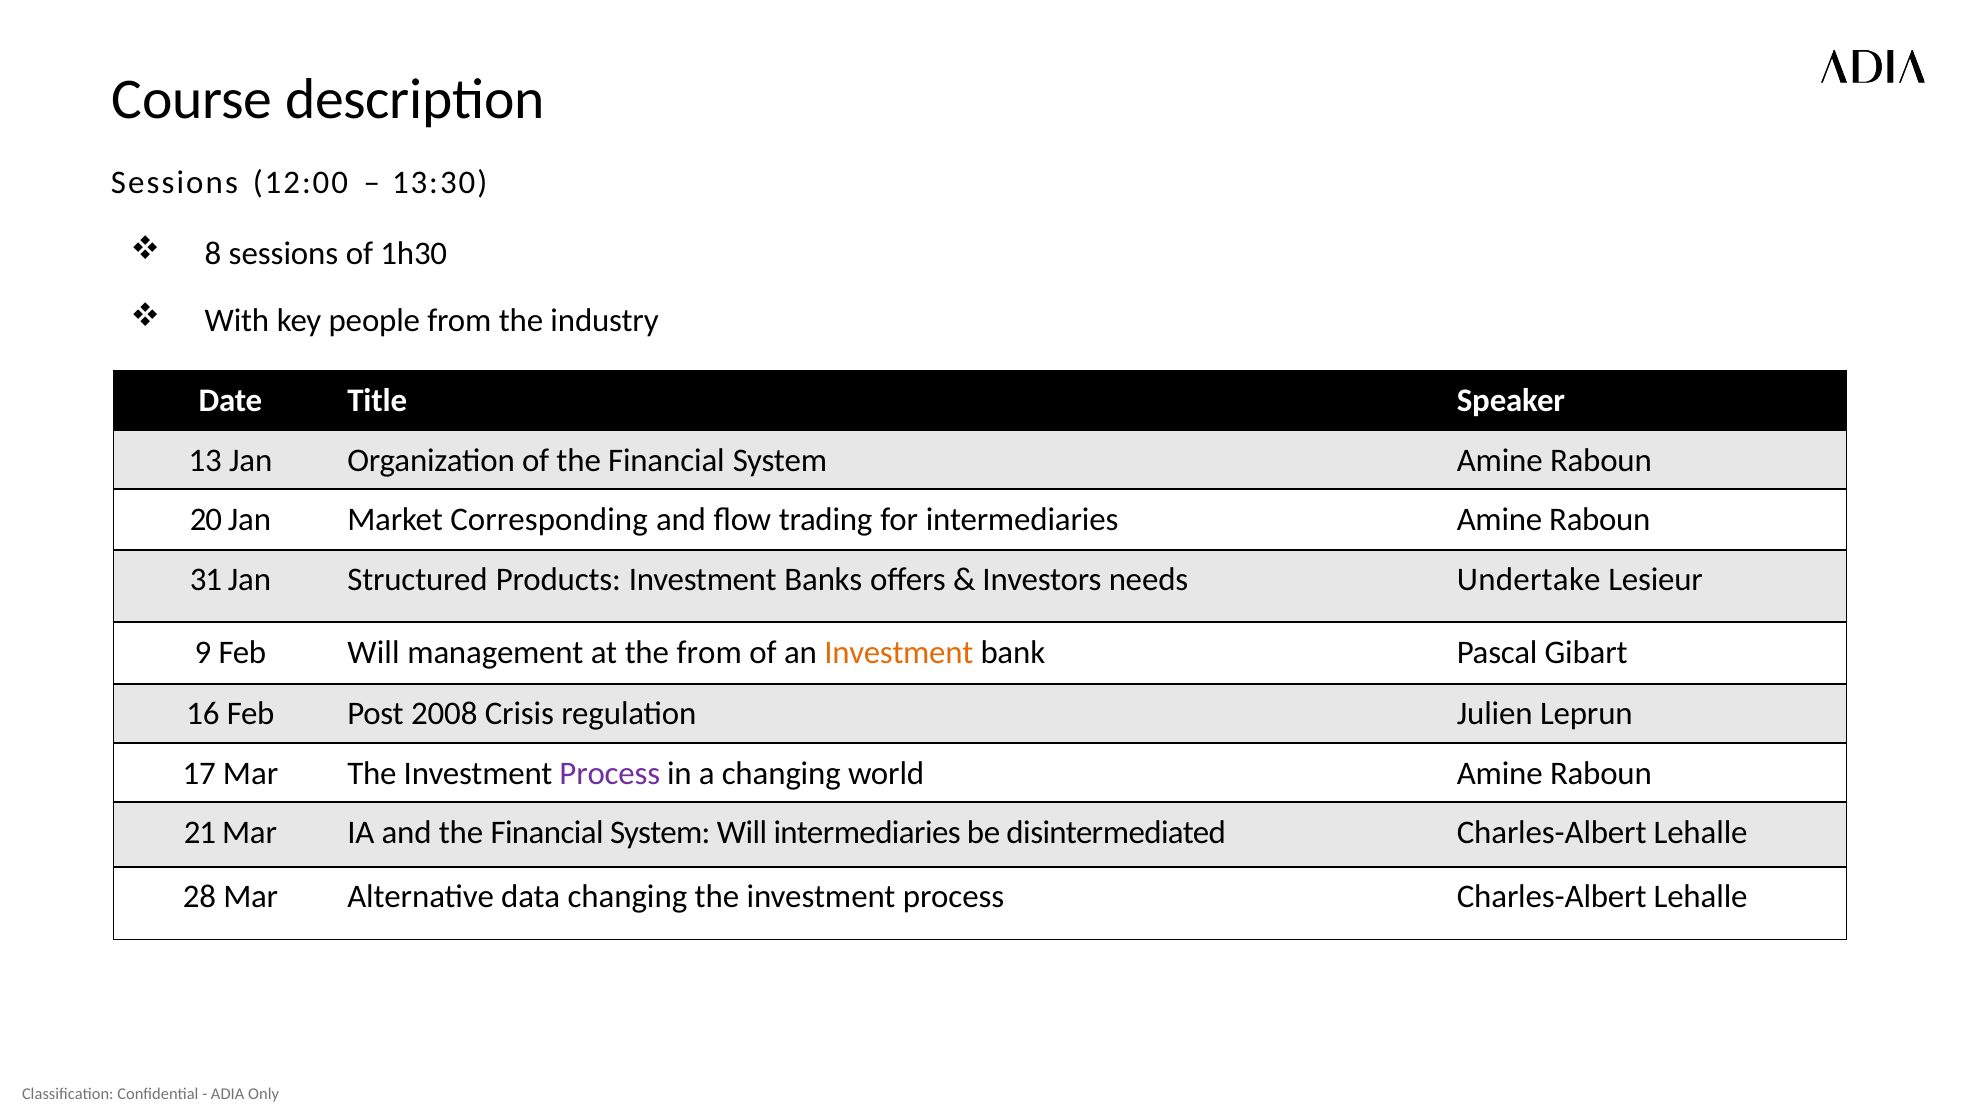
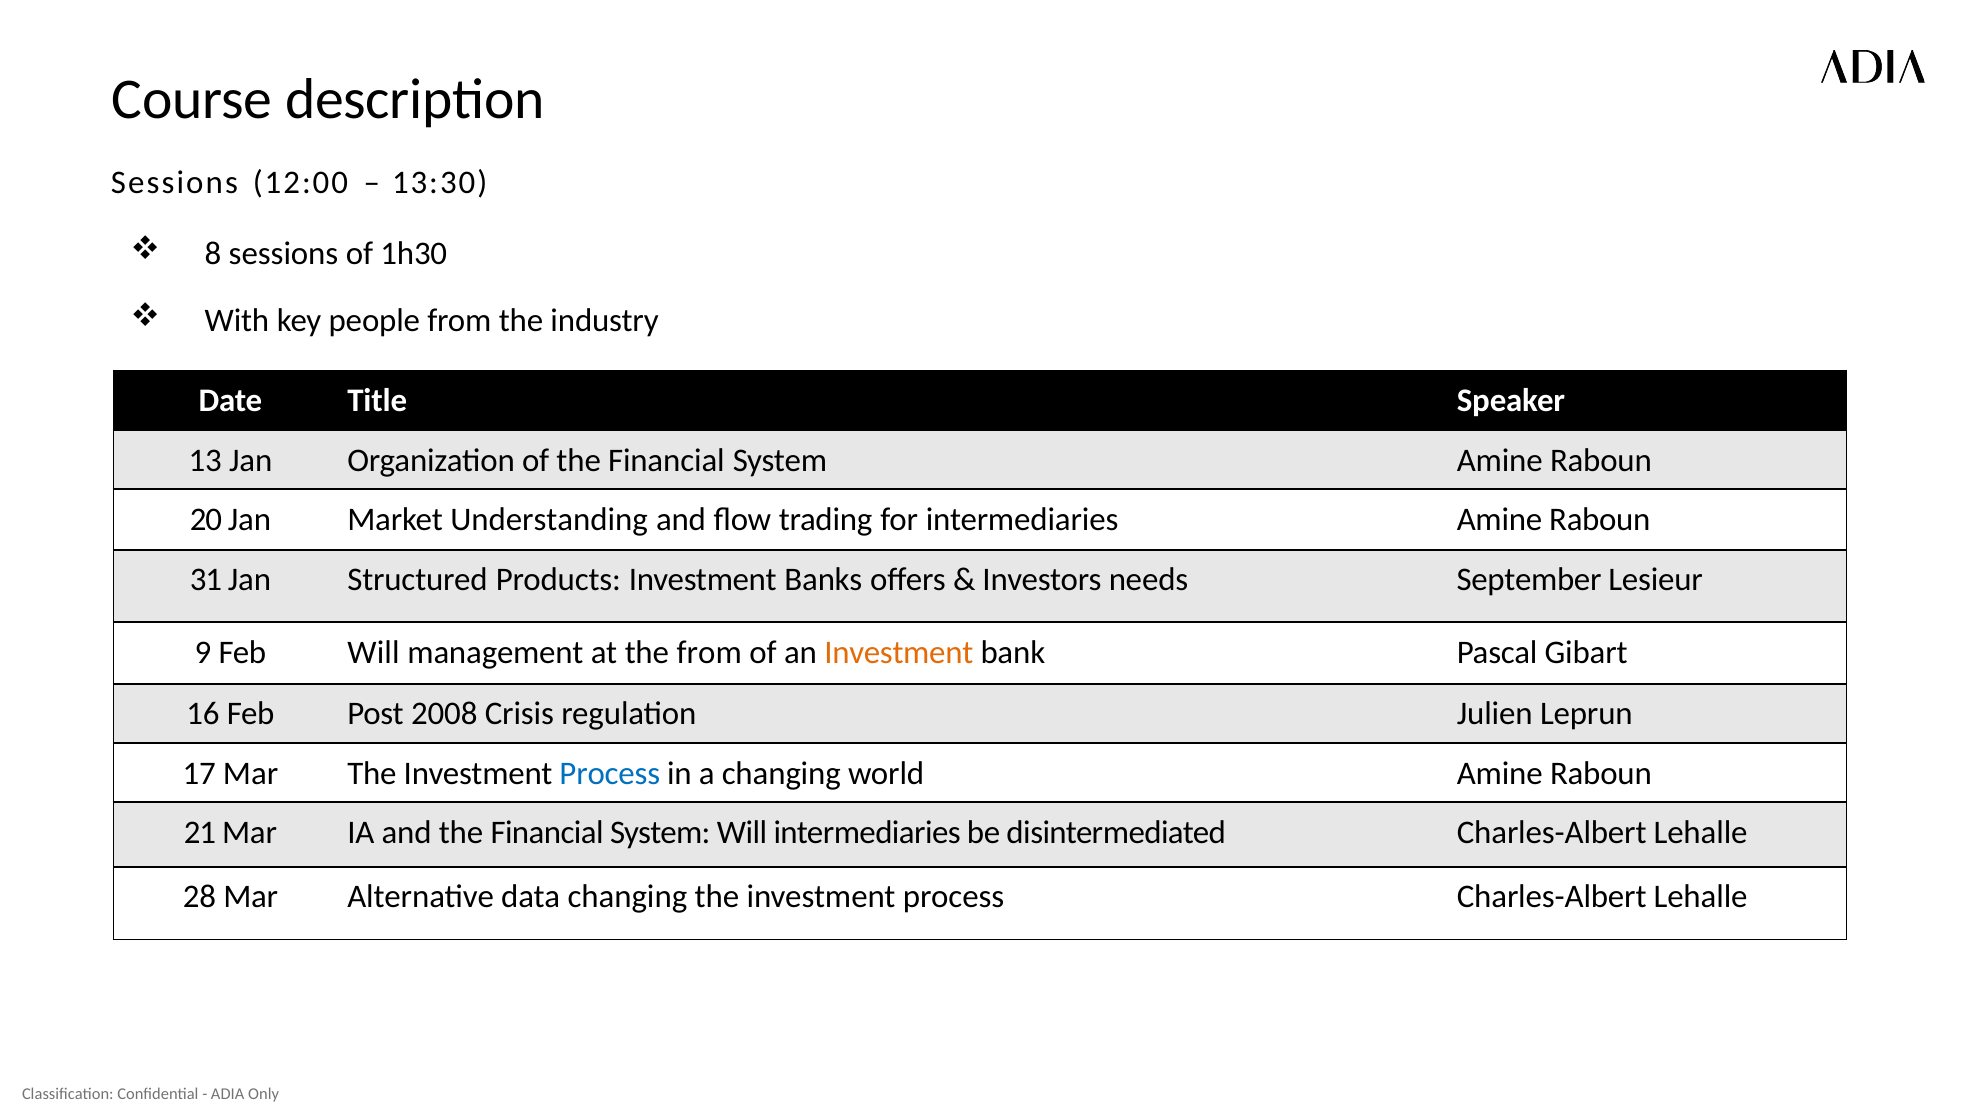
Corresponding: Corresponding -> Understanding (549, 520)
Undertake: Undertake -> September (1529, 580)
Process colour: purple -> blue (610, 774)
